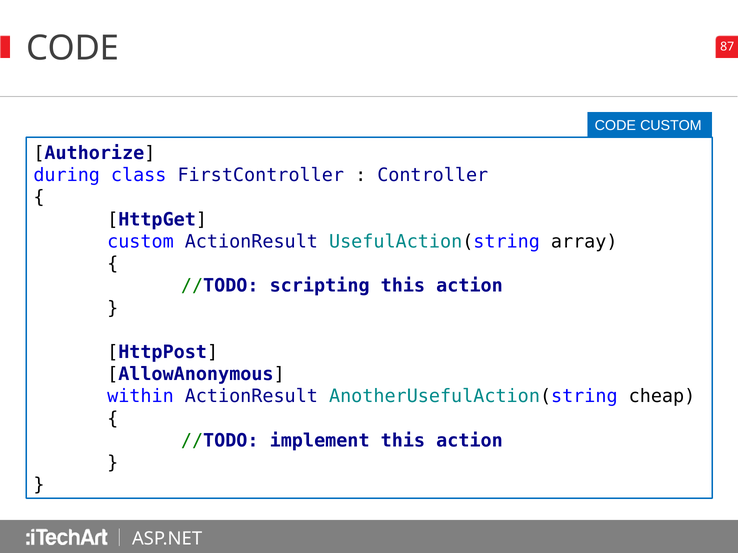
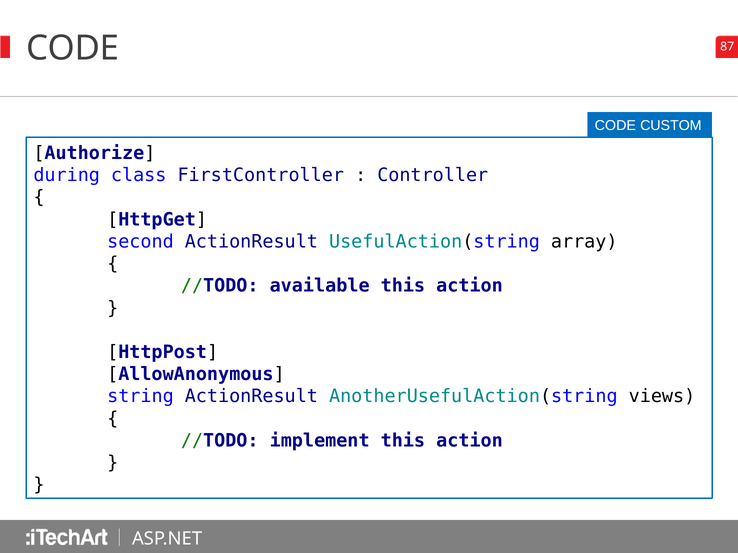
custom: custom -> second (140, 242)
scripting: scripting -> available (320, 286)
within: within -> string (140, 397)
cheap: cheap -> views (662, 397)
